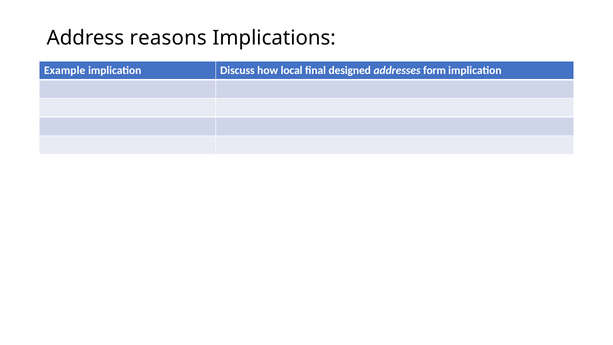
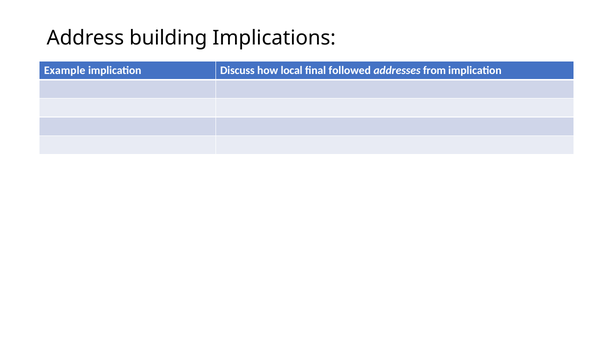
reasons: reasons -> building (168, 38)
designed: designed -> followed (350, 70)
form: form -> from (434, 70)
